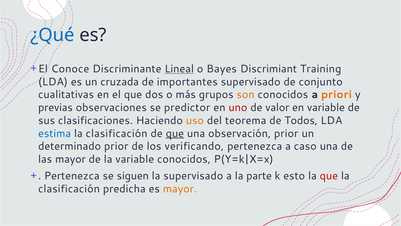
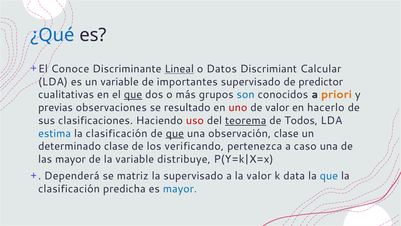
Bayes: Bayes -> Datos (222, 69)
Training: Training -> Calcular (321, 69)
un cruzada: cruzada -> variable (120, 82)
conjunto: conjunto -> predictor (321, 82)
que underline: none -> present (133, 94)
son colour: orange -> blue (246, 94)
predictor: predictor -> resultado (187, 107)
en variable: variable -> hacerlo (326, 107)
uso colour: orange -> red (195, 120)
teorema underline: none -> present (246, 120)
observación prior: prior -> clase (286, 133)
determinado prior: prior -> clase (116, 146)
variable conocidos: conocidos -> distribuye (184, 159)
Pertenezca: Pertenezca -> Dependerá (72, 176)
siguen: siguen -> matriz (133, 176)
la parte: parte -> valor (259, 176)
esto: esto -> data (294, 176)
que colour: red -> blue (329, 176)
mayor colour: orange -> blue (180, 188)
